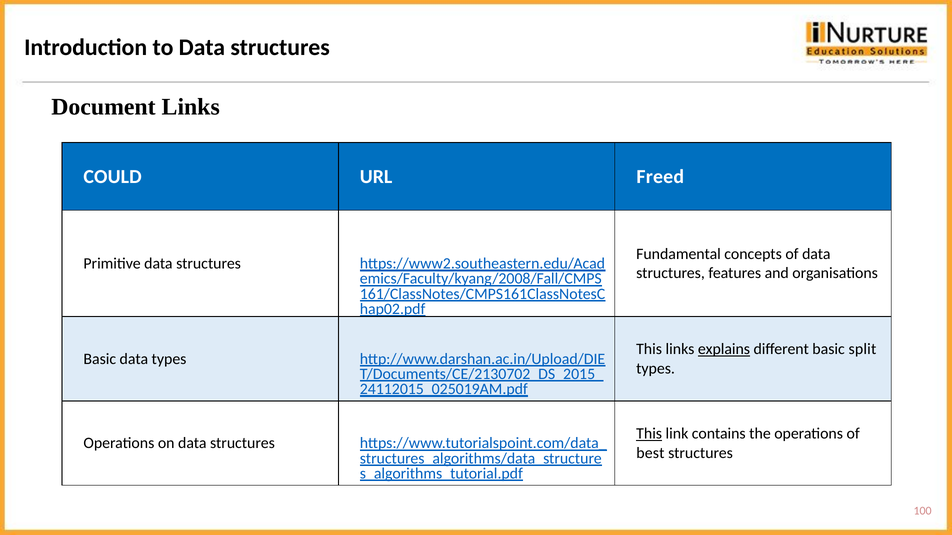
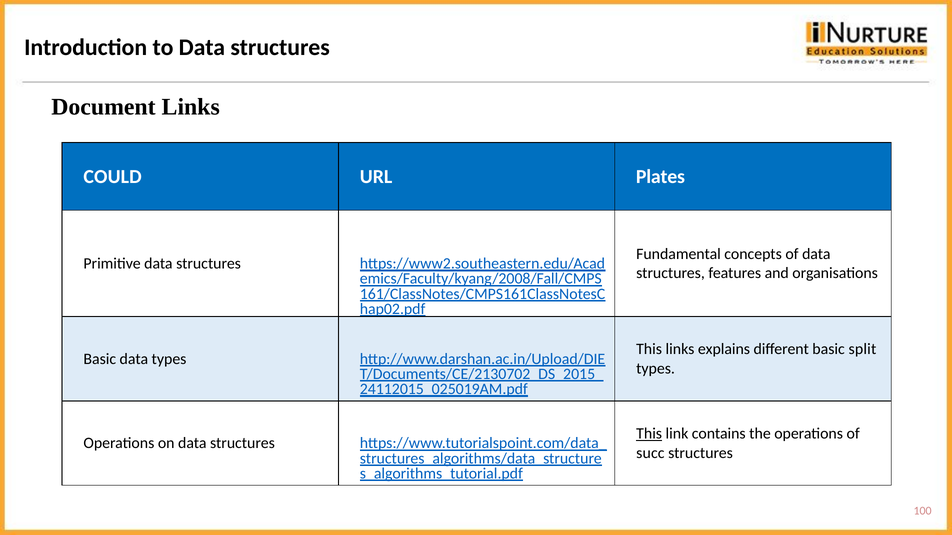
Freed: Freed -> Plates (660, 177)
explains underline: present -> none (724, 350)
best: best -> succ (650, 453)
